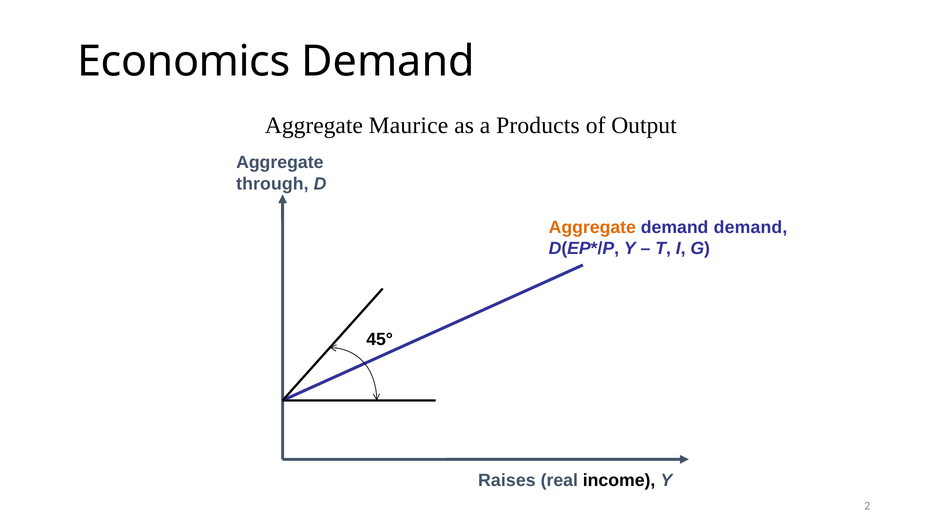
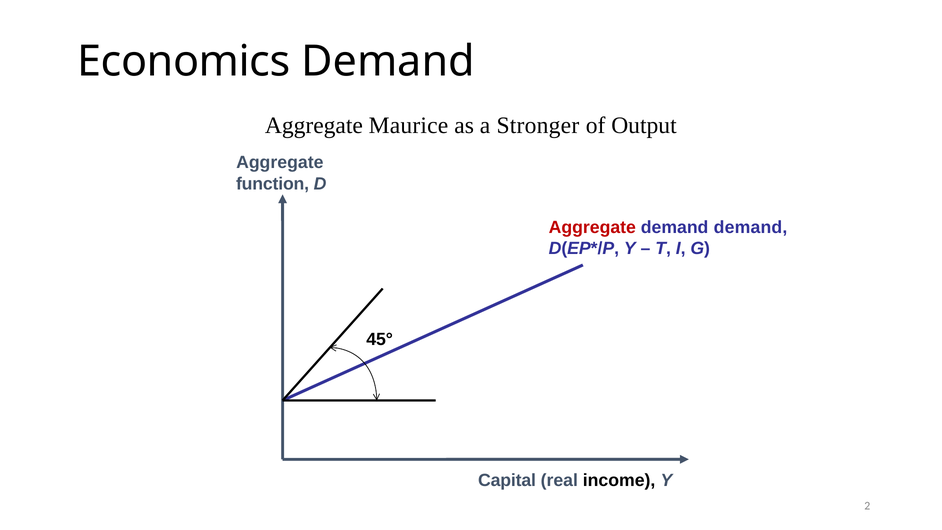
Products: Products -> Stronger (538, 125)
through: through -> function (273, 184)
Aggregate colour: orange -> red (592, 227)
Raises: Raises -> Capital (507, 480)
